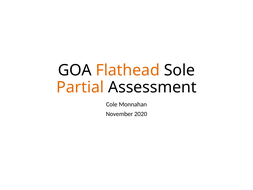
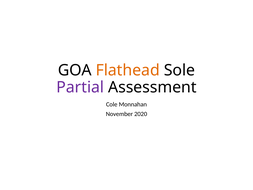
Partial colour: orange -> purple (80, 87)
